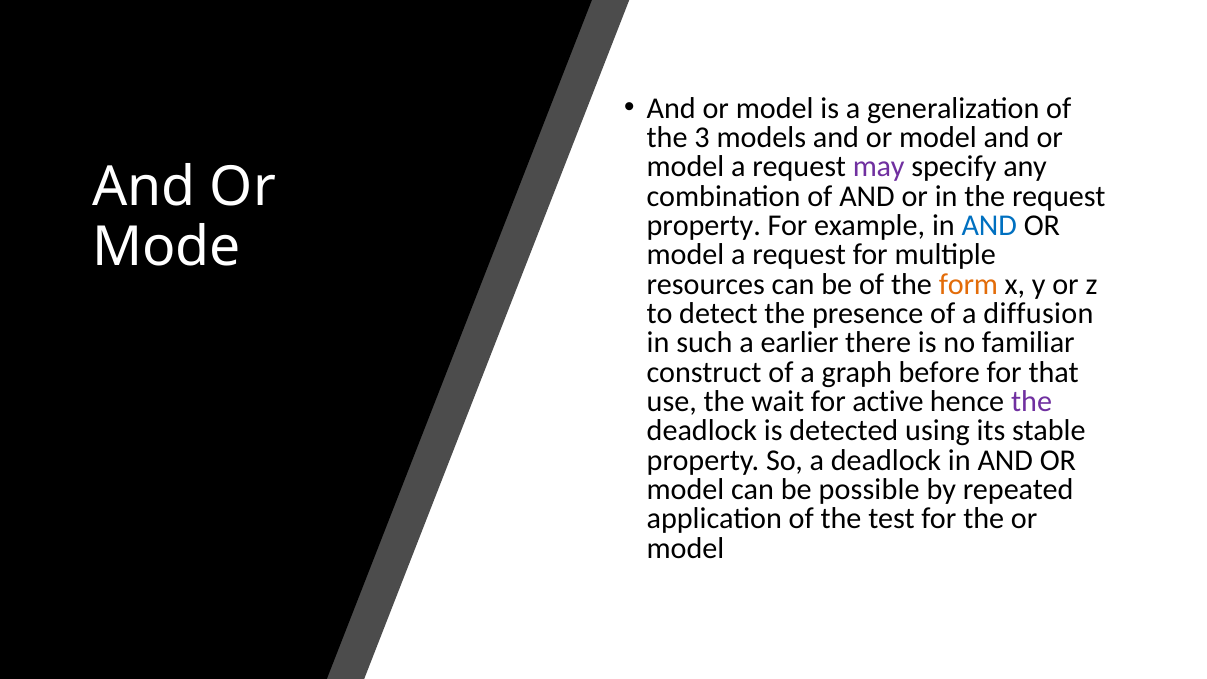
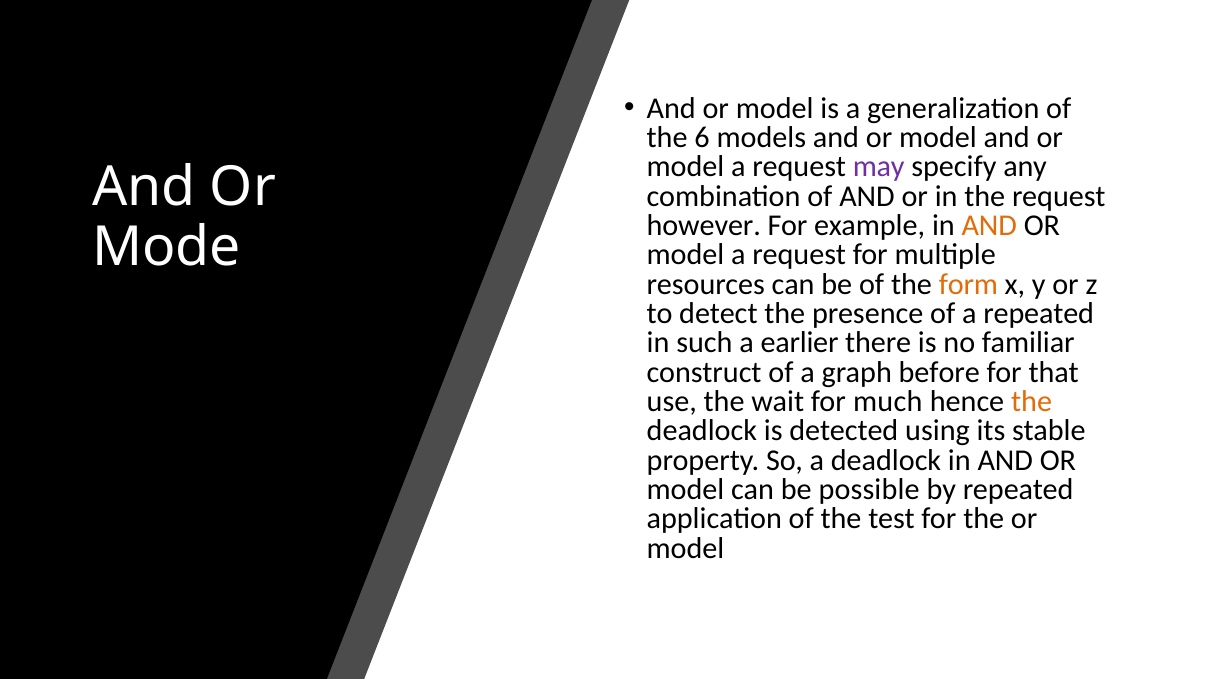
3: 3 -> 6 (702, 138)
property: property -> however (704, 226)
AND colour: blue -> orange (989, 226)
a diffusion: diffusion -> repeated (1039, 314)
active: active -> much (888, 402)
the colour: purple -> orange (1032, 402)
